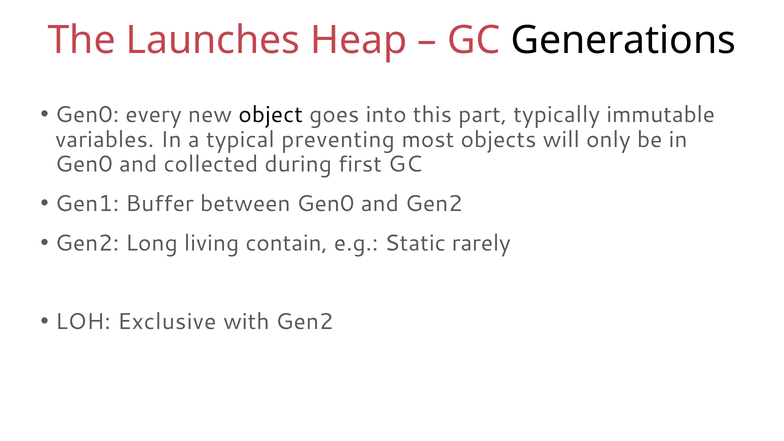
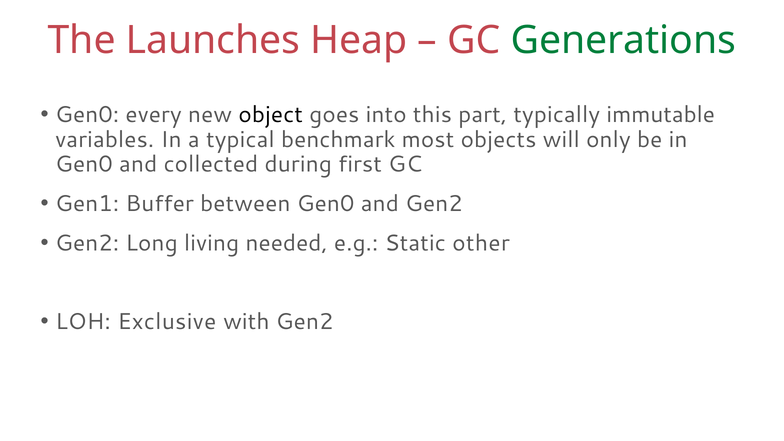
Generations colour: black -> green (623, 41)
preventing: preventing -> benchmark (338, 139)
contain: contain -> needed (287, 243)
rarely: rarely -> other (481, 243)
